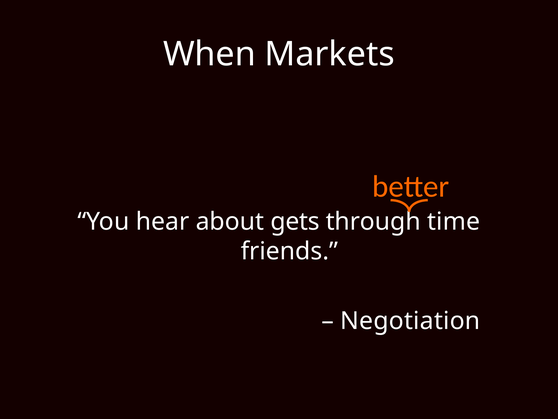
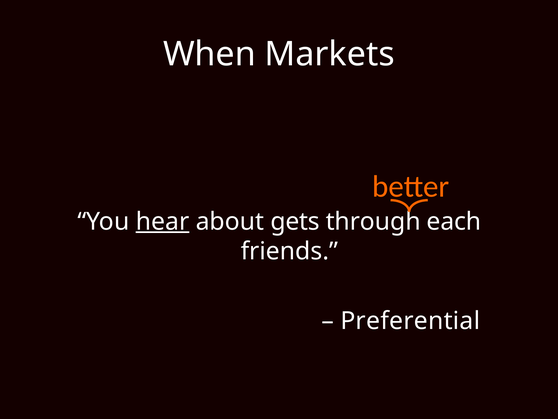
hear underline: none -> present (163, 221)
time: time -> each (454, 221)
Negotiation: Negotiation -> Preferential (410, 320)
